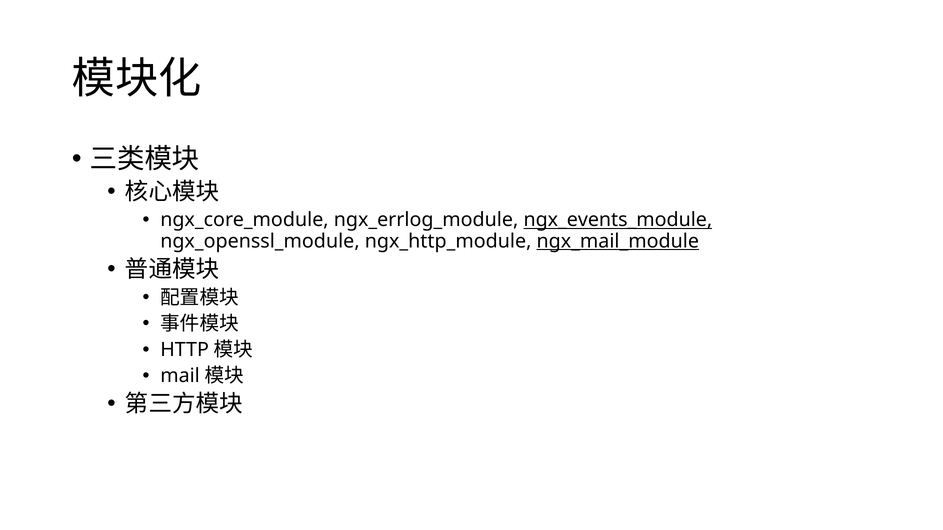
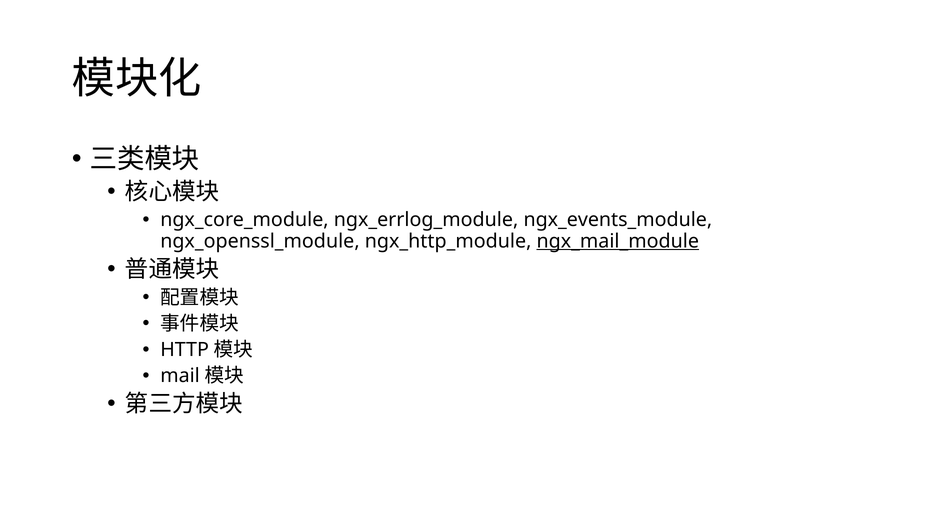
ngx_events_module underline: present -> none (618, 220)
